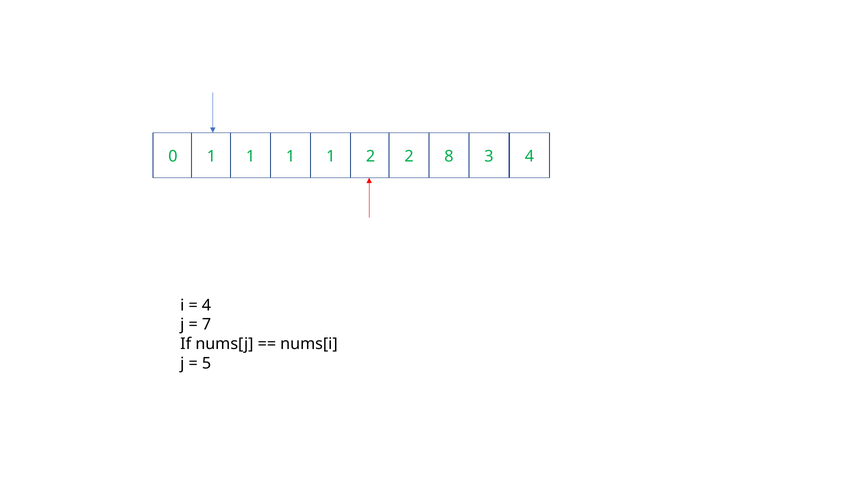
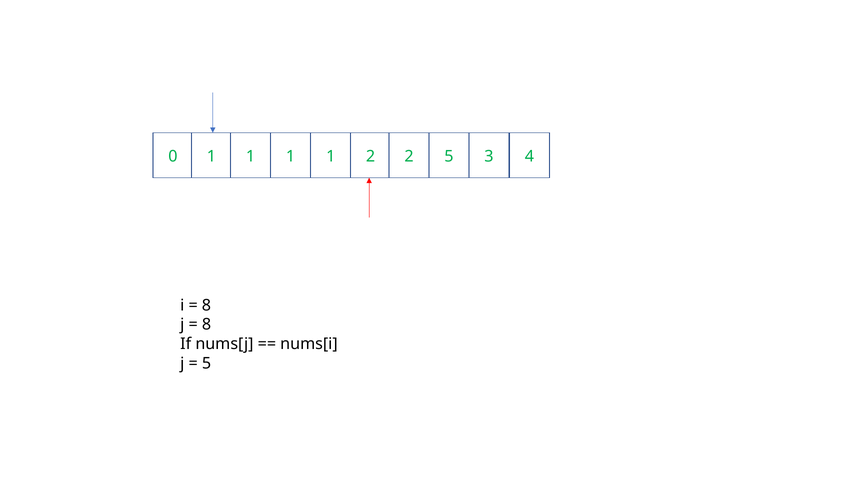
2 8: 8 -> 5 (449, 156)
4: 4 -> 8 (206, 305)
7: 7 -> 8 (207, 324)
